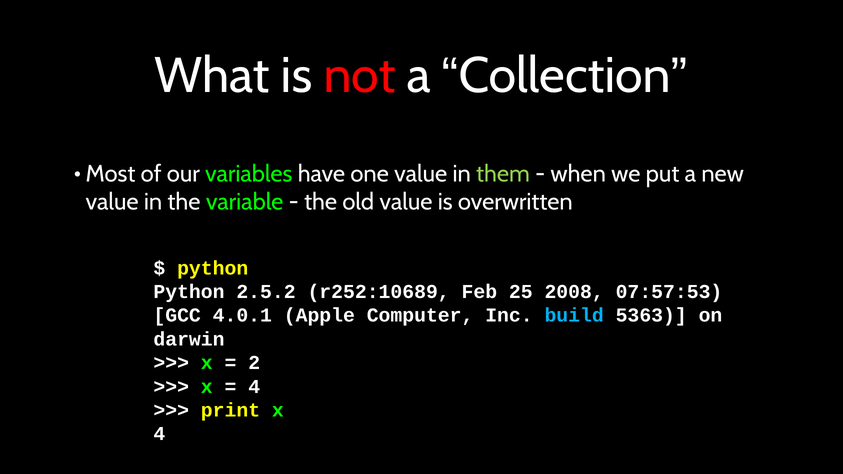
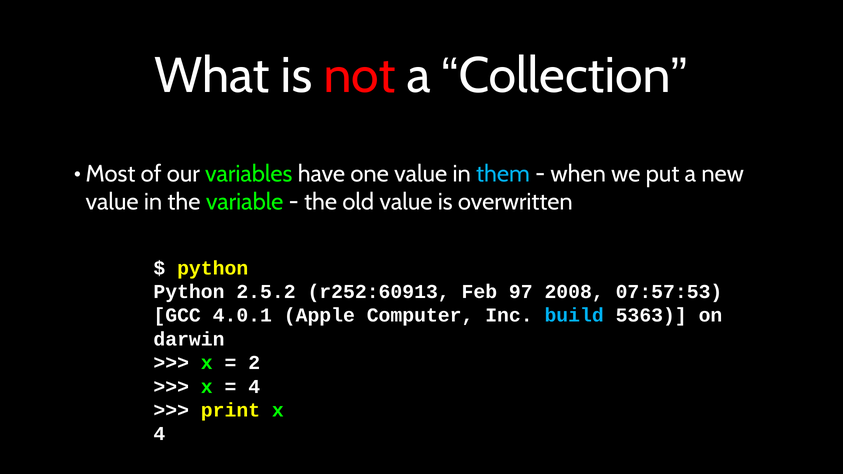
them colour: light green -> light blue (503, 174)
r252:10689: r252:10689 -> r252:60913 (379, 292)
25: 25 -> 97 (521, 292)
